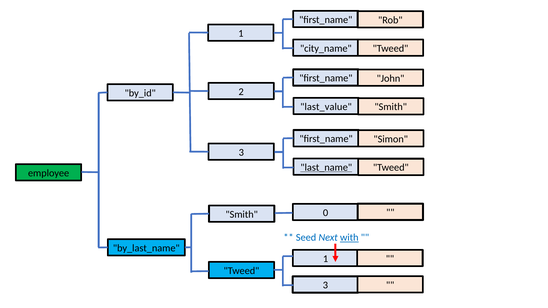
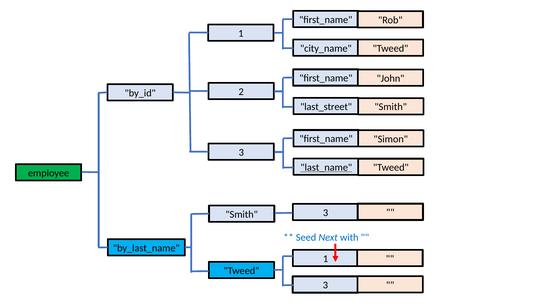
last_value: last_value -> last_street (326, 107)
0: 0 -> 3 (326, 213)
with underline: present -> none (349, 238)
